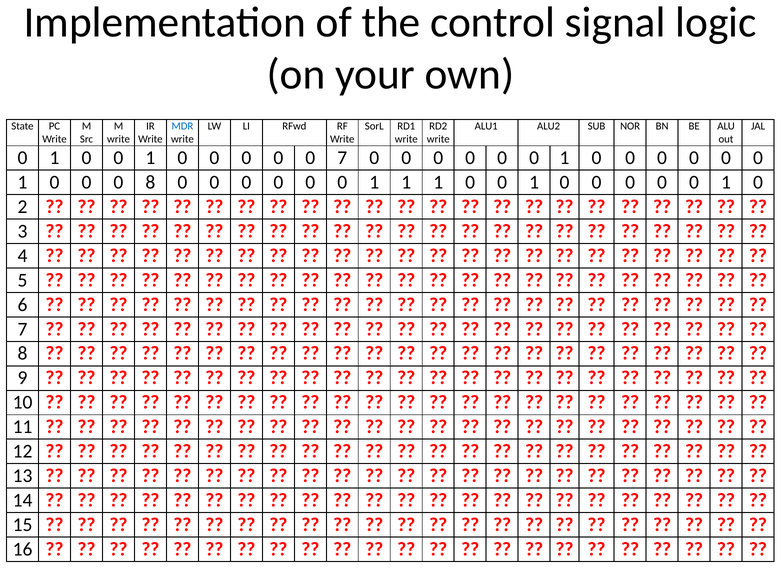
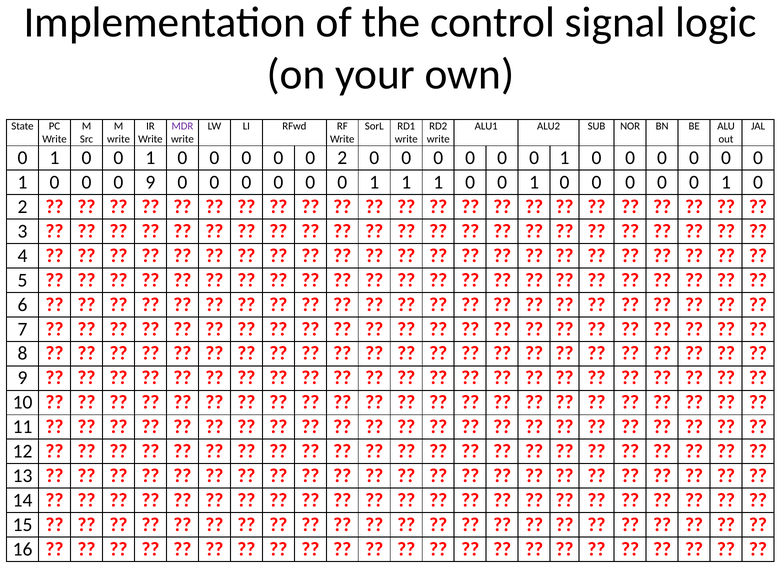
MDR colour: blue -> purple (182, 126)
0 0 7: 7 -> 2 (342, 158)
0 8: 8 -> 9 (150, 182)
